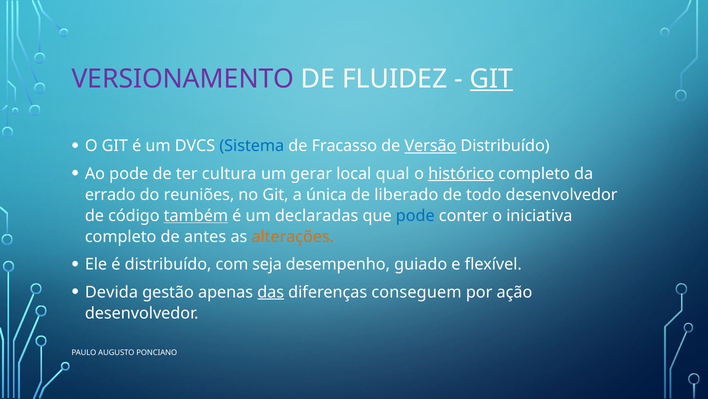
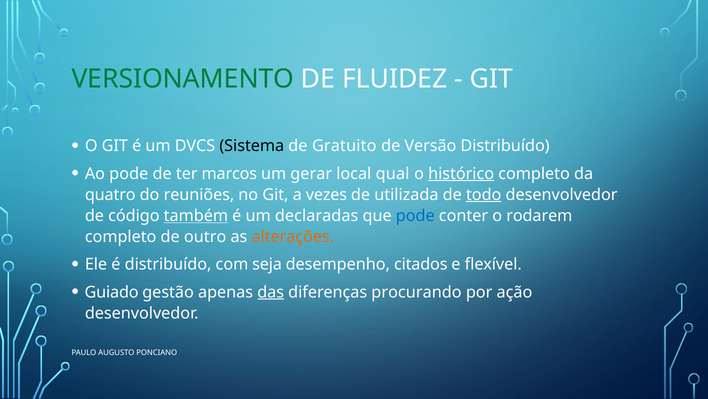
VERSIONAMENTO colour: purple -> green (183, 79)
GIT underline: present -> none (491, 79)
Sistema colour: blue -> black (252, 146)
Fracasso: Fracasso -> Gratuito (344, 146)
Versão underline: present -> none (430, 146)
cultura: cultura -> marcos (229, 173)
errado: errado -> quatro (110, 194)
única: única -> vezes (326, 194)
liberado: liberado -> utilizada (406, 194)
todo underline: none -> present (484, 194)
iniciativa: iniciativa -> rodarem (539, 215)
antes: antes -> outro (205, 236)
guiado: guiado -> citados (421, 264)
Devida: Devida -> Guiado (112, 292)
conseguem: conseguem -> procurando (417, 292)
